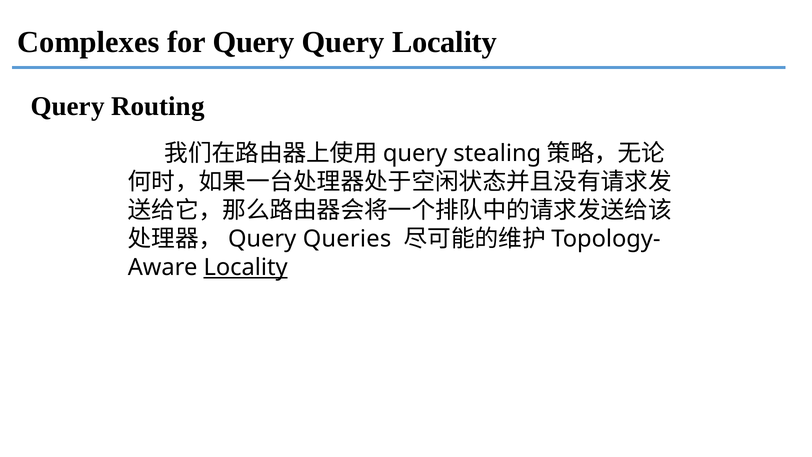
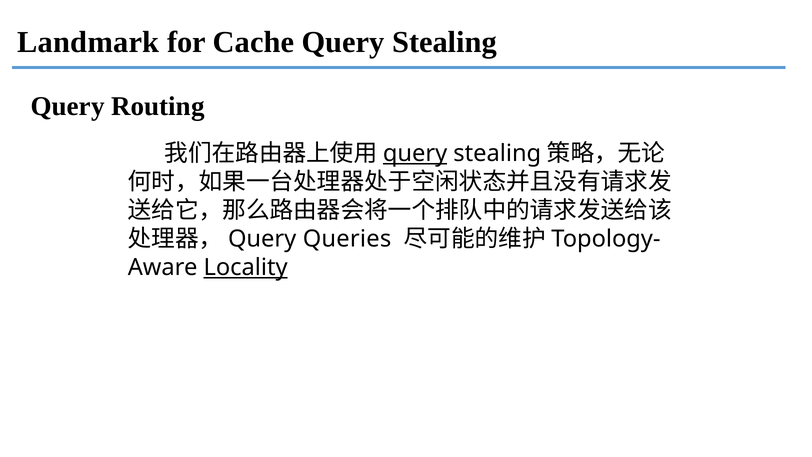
Complexes: Complexes -> Landmark (88, 42)
for Query: Query -> Cache (253, 42)
Locality: Locality -> Stealing (444, 42)
query underline: none -> present (415, 154)
